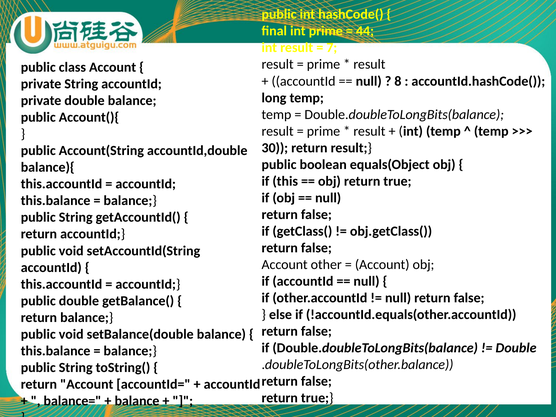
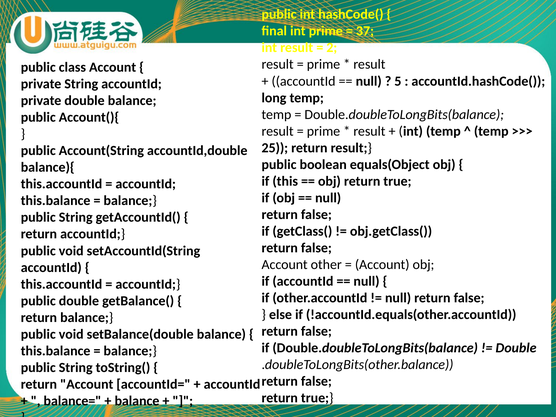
44: 44 -> 37 (365, 31)
7: 7 -> 2 (332, 48)
8: 8 -> 5 (398, 81)
30: 30 -> 25 (275, 148)
